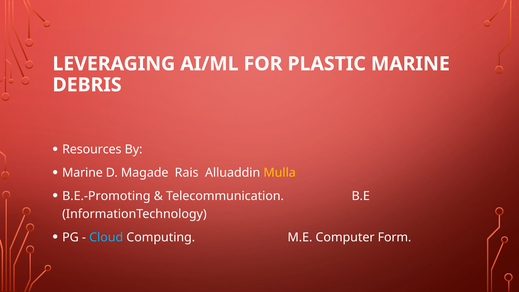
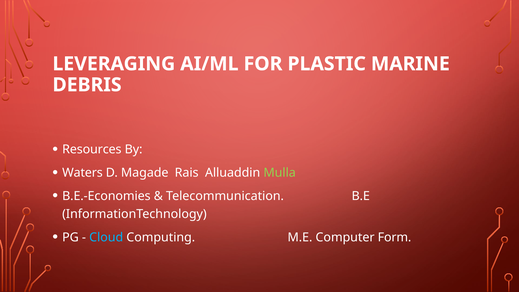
Marine: Marine -> Waters (82, 173)
Mulla colour: yellow -> light green (280, 173)
B.E.-Promoting: B.E.-Promoting -> B.E.-Economies (106, 196)
